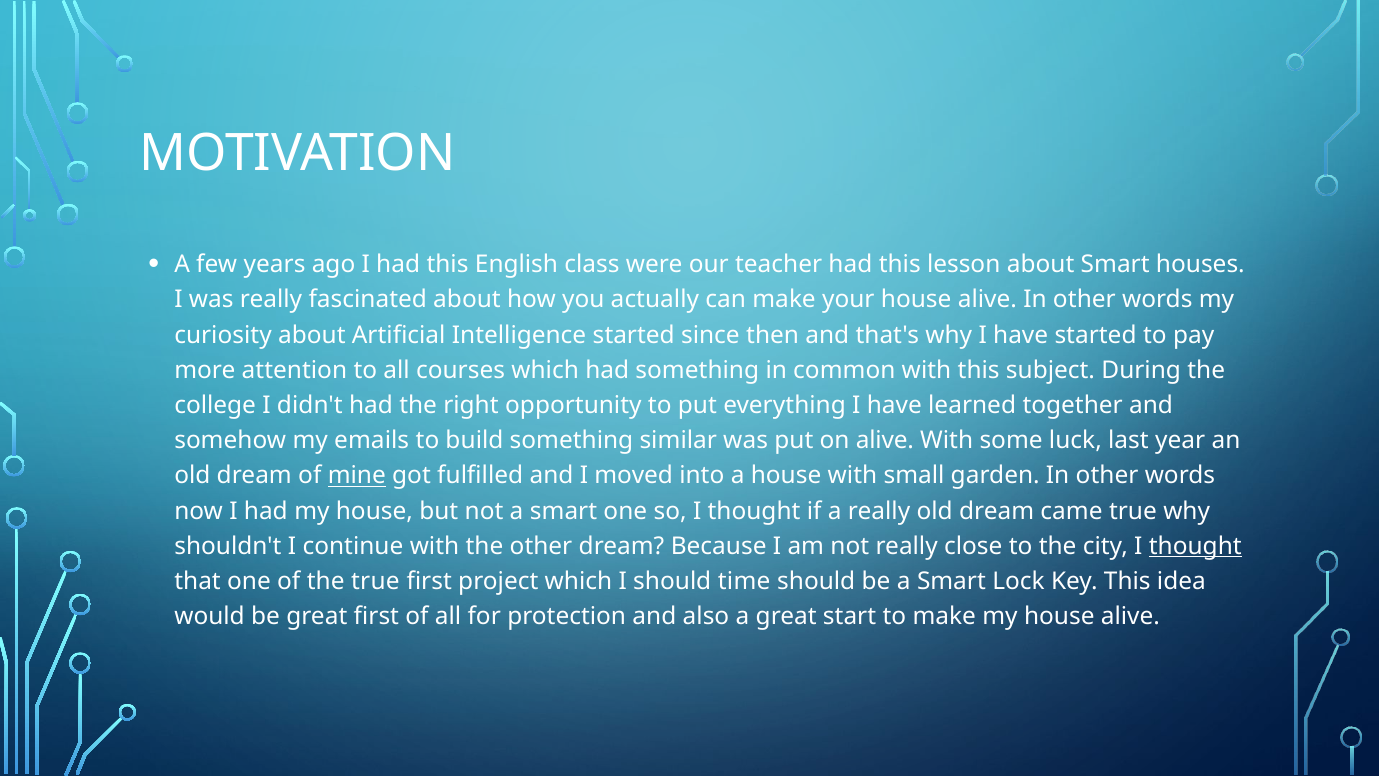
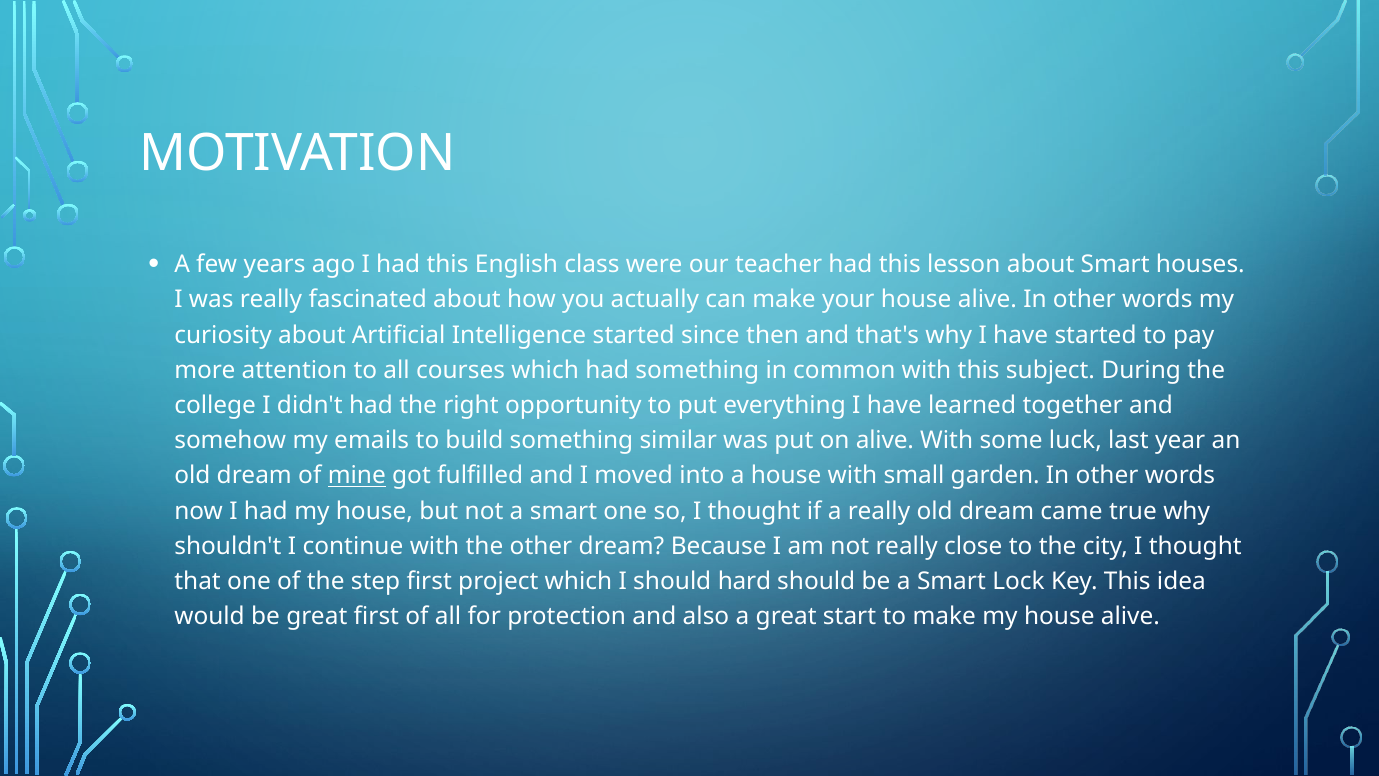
thought underline: present -> none (1195, 546)
the true: true -> step (376, 581)
time: time -> hard (744, 581)
